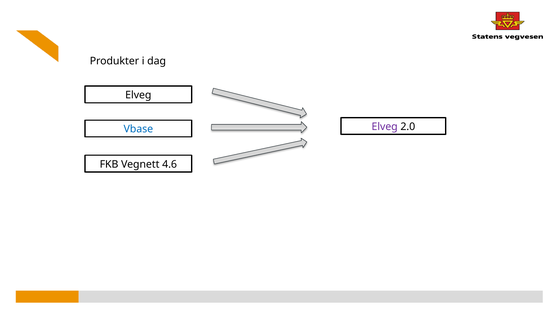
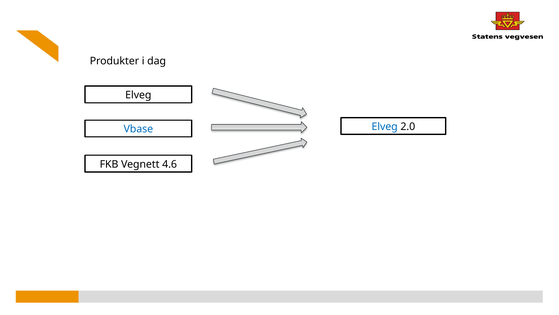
Elveg colour: purple -> blue (385, 126)
